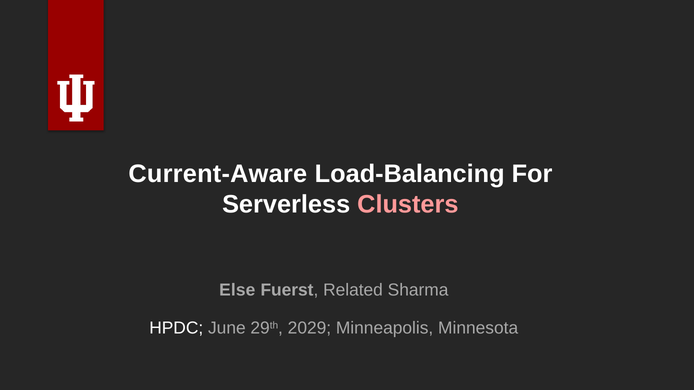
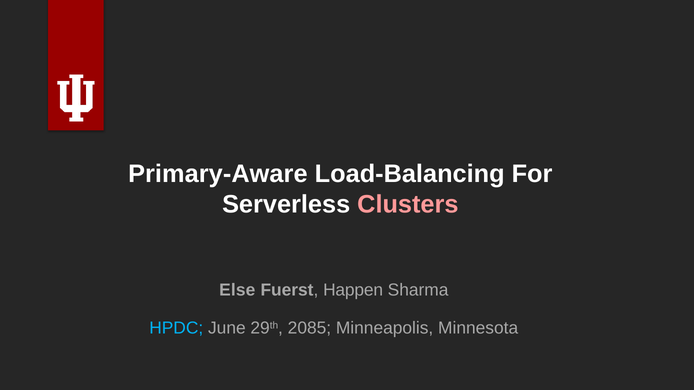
Current-Aware: Current-Aware -> Primary-Aware (218, 174)
Related: Related -> Happen (353, 290)
HPDC colour: white -> light blue (176, 328)
2029: 2029 -> 2085 (309, 328)
